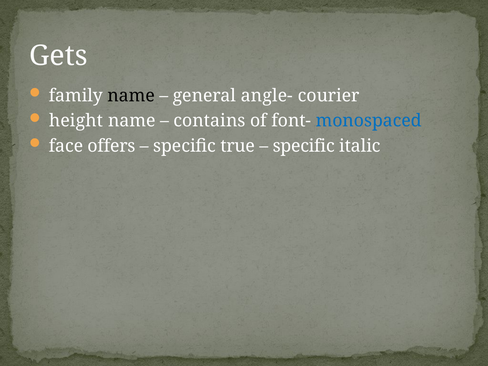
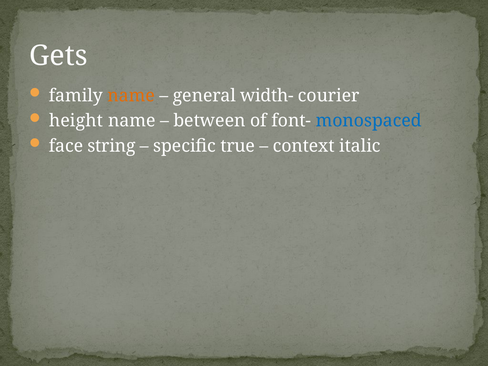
name colour: black -> orange (131, 96)
angle-: angle- -> width- (267, 96)
contains: contains -> between (209, 121)
offers: offers -> string (112, 146)
specific: specific -> context (304, 146)
